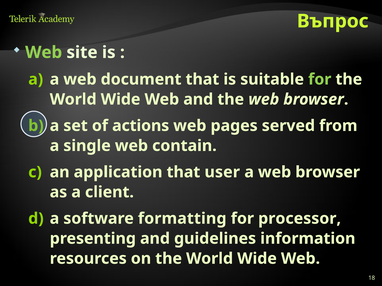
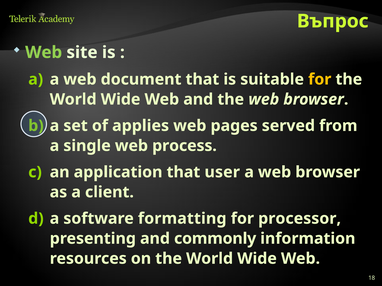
for colour: light green -> yellow (320, 79)
actions: actions -> applies (141, 126)
contain: contain -> process (184, 146)
guidelines: guidelines -> commonly (215, 239)
